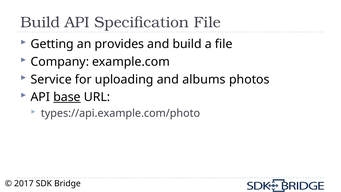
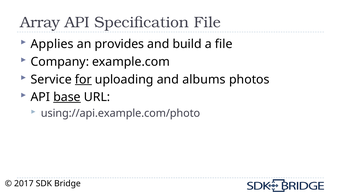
Build: Build -> Array (40, 22)
Getting: Getting -> Applies (52, 44)
for underline: none -> present (83, 79)
types://api.example.com/photo: types://api.example.com/photo -> using://api.example.com/photo (121, 113)
